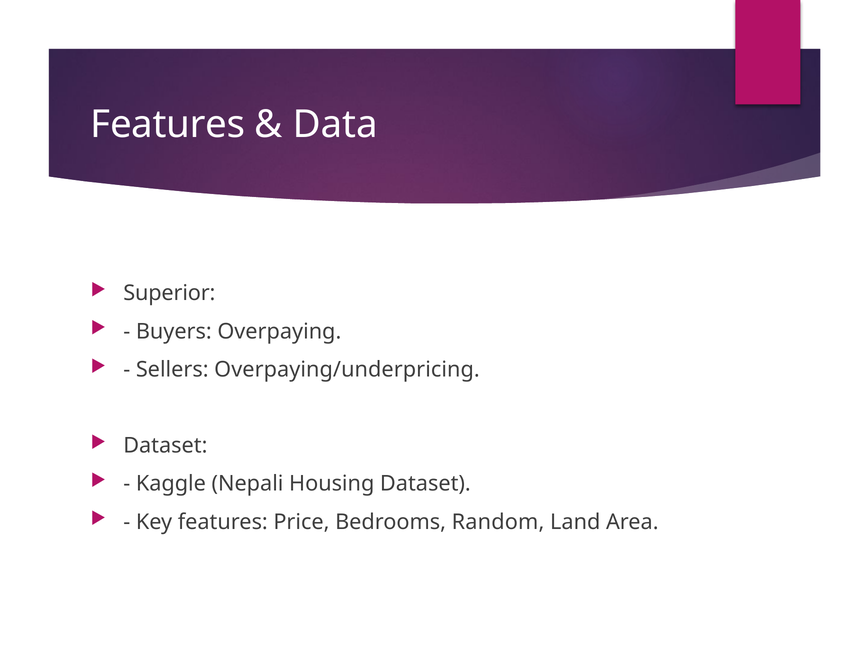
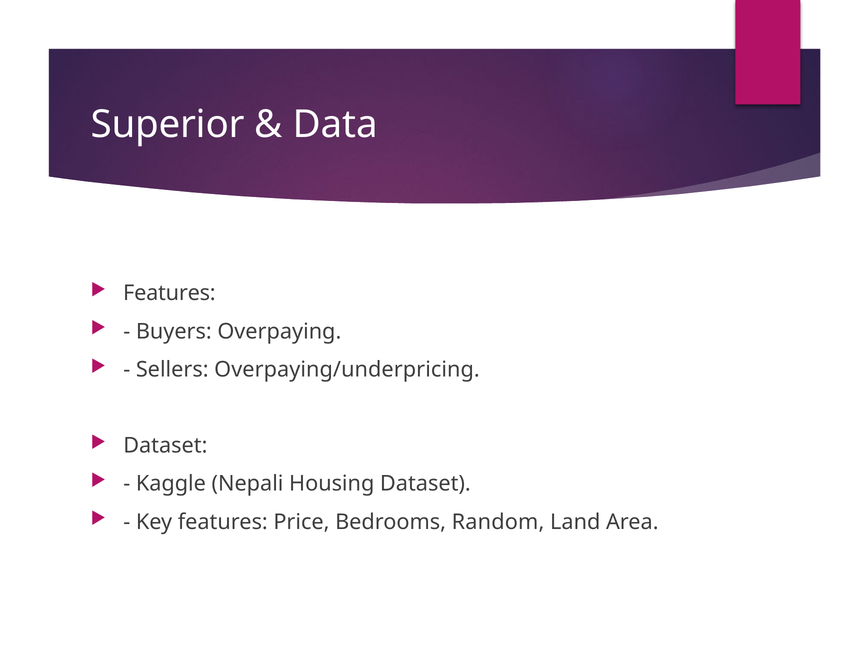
Features: Features -> Superior (168, 124)
Superior: Superior -> Features (169, 293)
